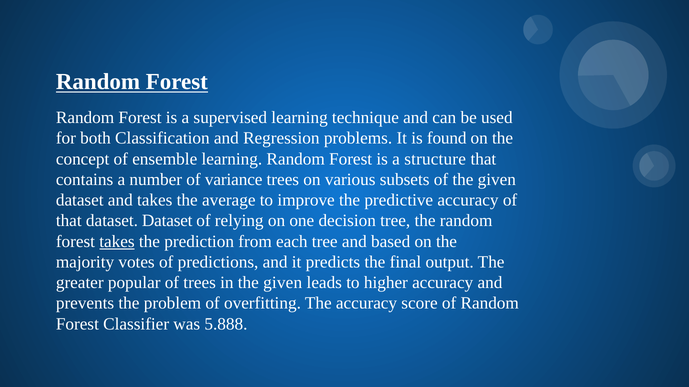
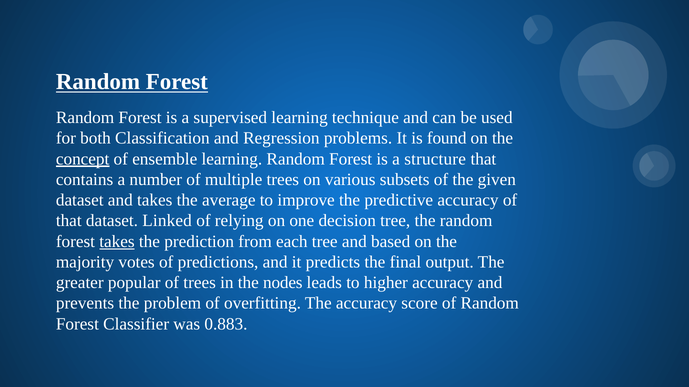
concept underline: none -> present (83, 159)
variance: variance -> multiple (234, 180)
dataset Dataset: Dataset -> Linked (167, 221)
in the given: given -> nodes (283, 283)
5.888: 5.888 -> 0.883 (226, 324)
